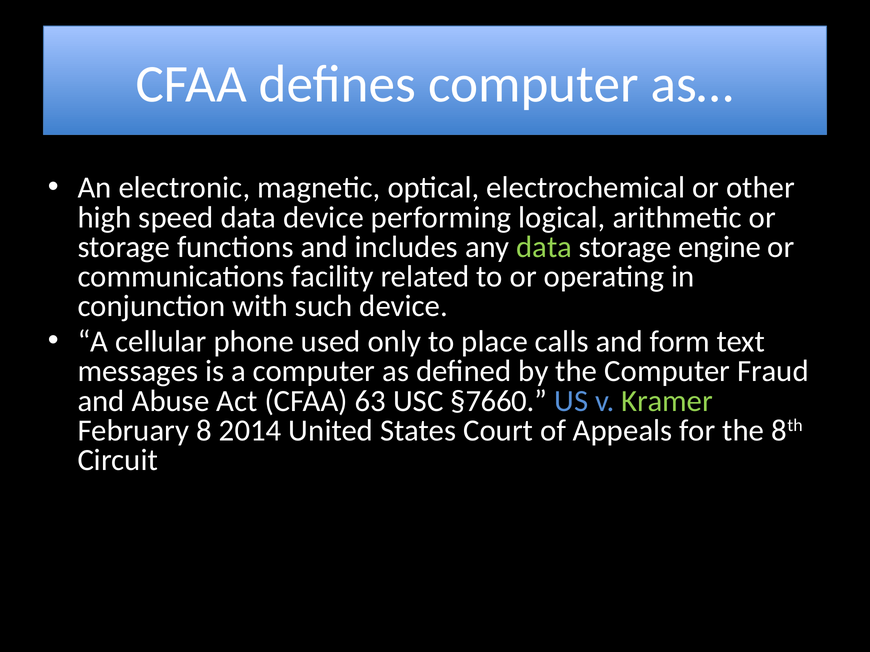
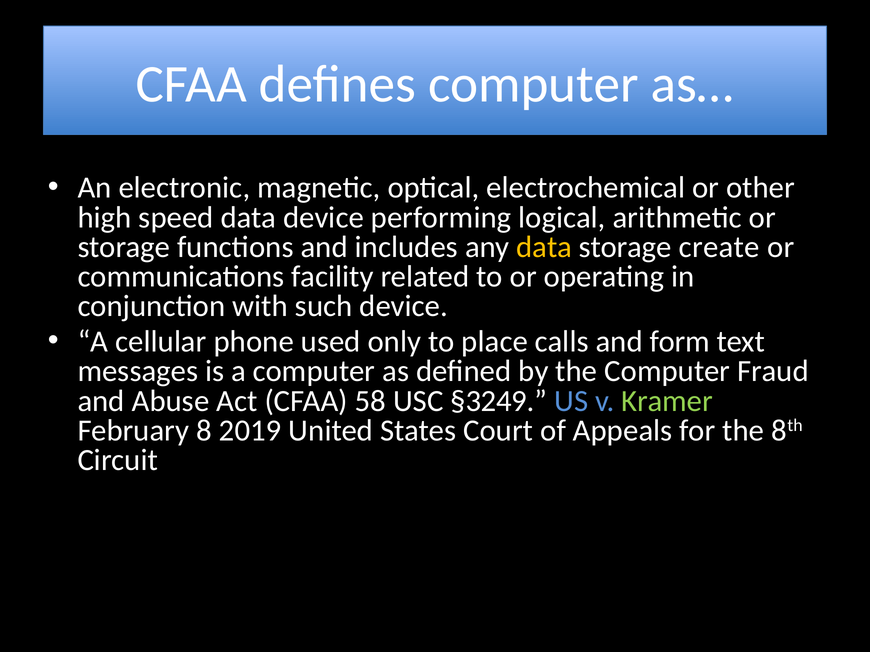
data colour: light green -> yellow (544, 247)
engine: engine -> create (719, 247)
63: 63 -> 58 (370, 401)
§7660: §7660 -> §3249 (499, 401)
2014: 2014 -> 2019 (250, 431)
